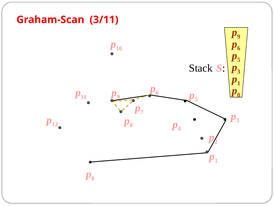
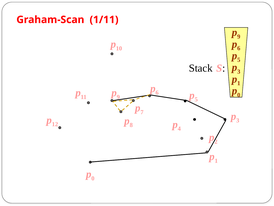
3/11: 3/11 -> 1/11 (104, 20)
